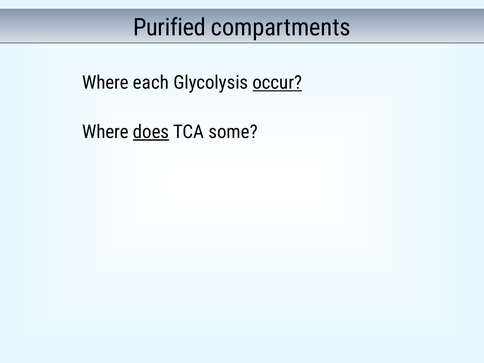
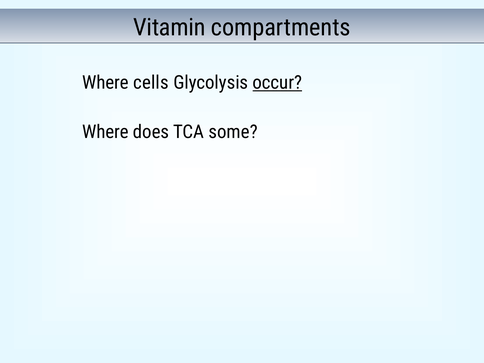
Purified: Purified -> Vitamin (169, 27)
each: each -> cells (151, 83)
does underline: present -> none (151, 132)
